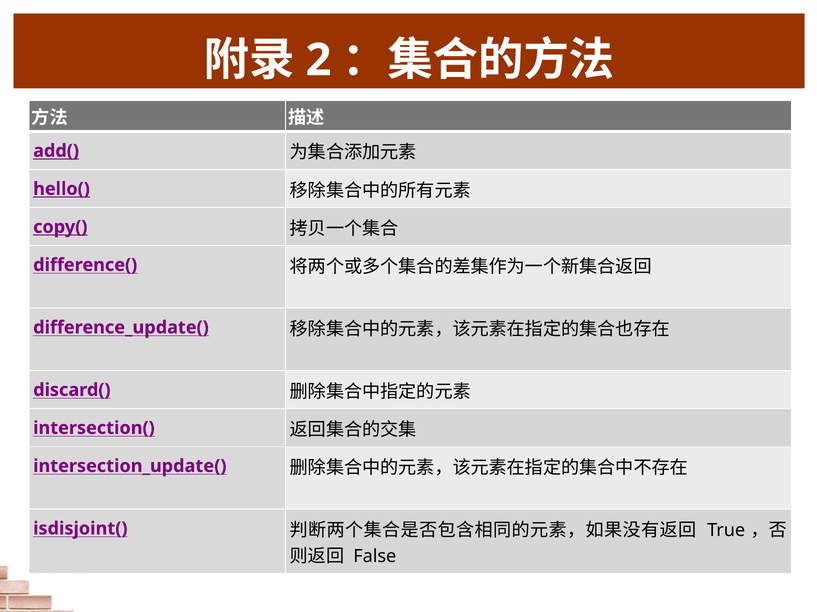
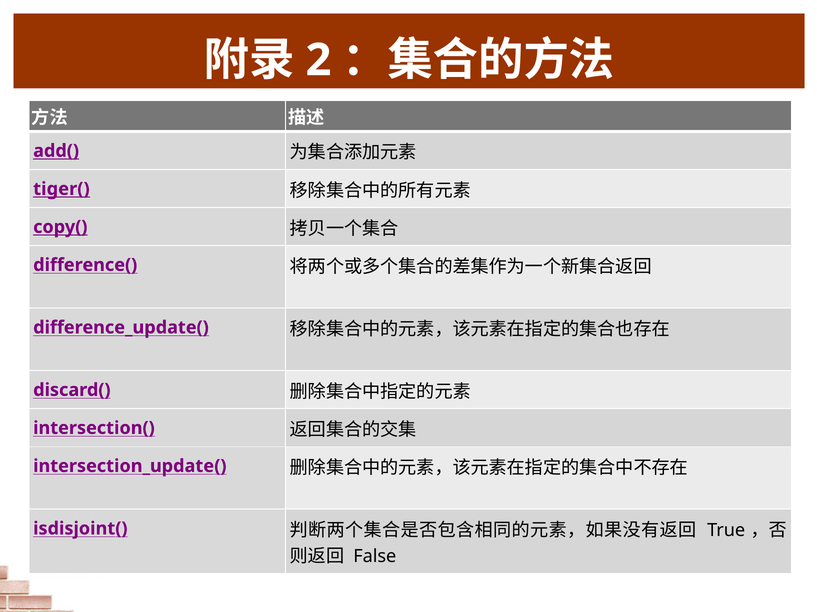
hello(: hello( -> tiger( (61, 189)
